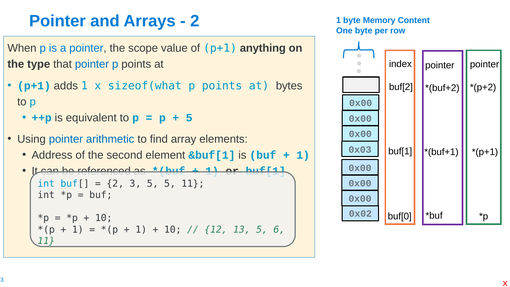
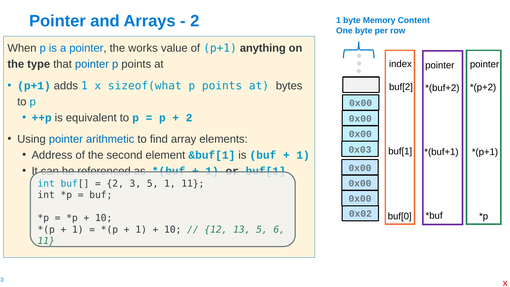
scope: scope -> works (143, 48)
5: 5 -> 2 (189, 118)
5 5: 5 -> 1 (170, 184)
